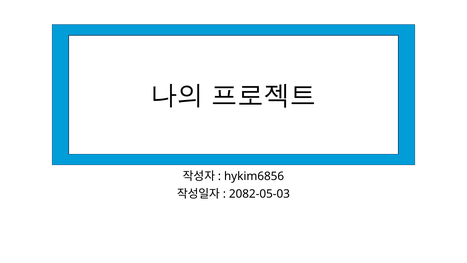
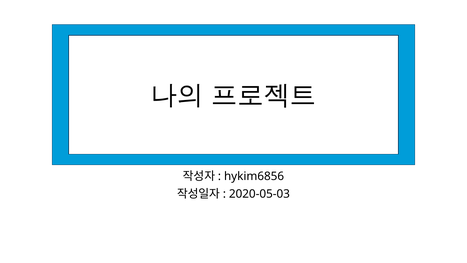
2082-05-03: 2082-05-03 -> 2020-05-03 (259, 194)
